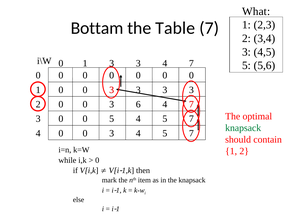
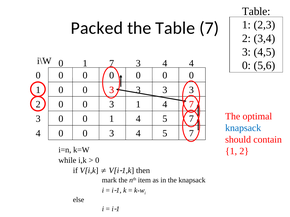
What: What -> Table (256, 11)
Bottam: Bottam -> Packed (97, 28)
1 3: 3 -> 7 (112, 63)
7: 7 -> 4 (191, 63)
5: 5 -> 0 (247, 66)
3 6: 6 -> 1 (138, 105)
5: 5 -> 1 (112, 119)
knapsack colour: green -> blue (243, 128)
